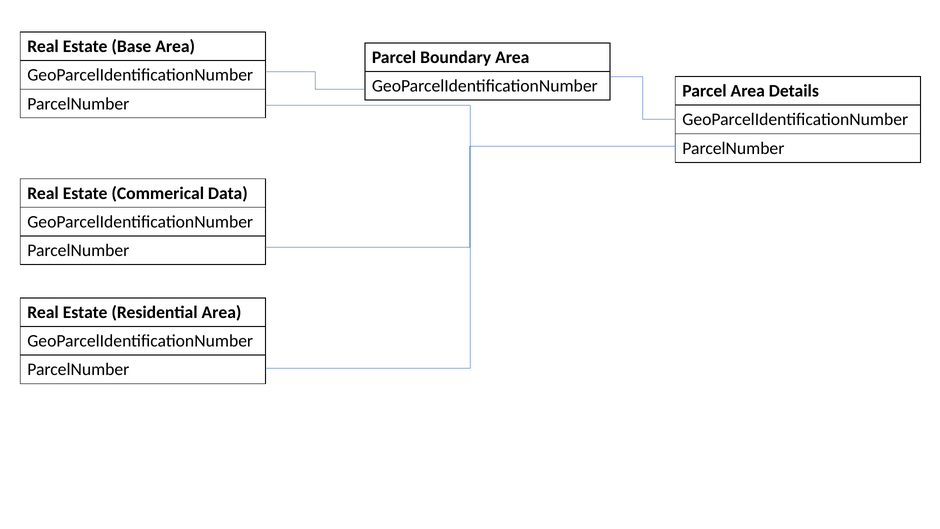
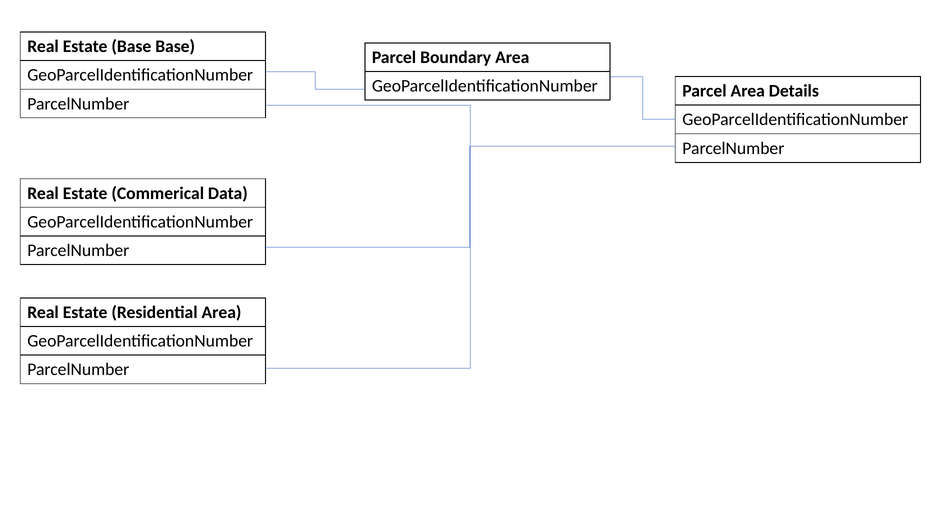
Base Area: Area -> Base (175, 47)
